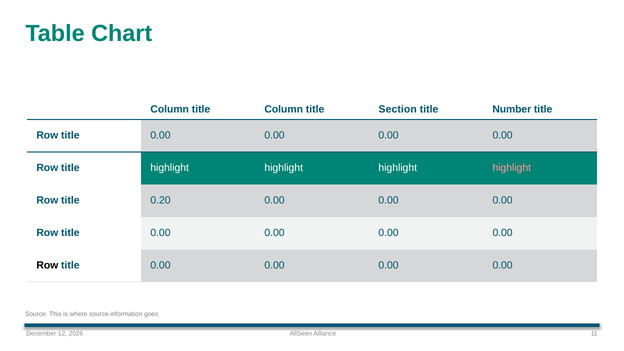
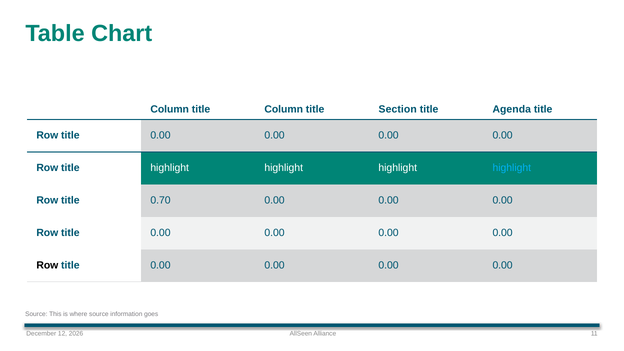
Number: Number -> Agenda (512, 109)
highlight colour: pink -> light blue (512, 168)
0.20: 0.20 -> 0.70 (160, 200)
